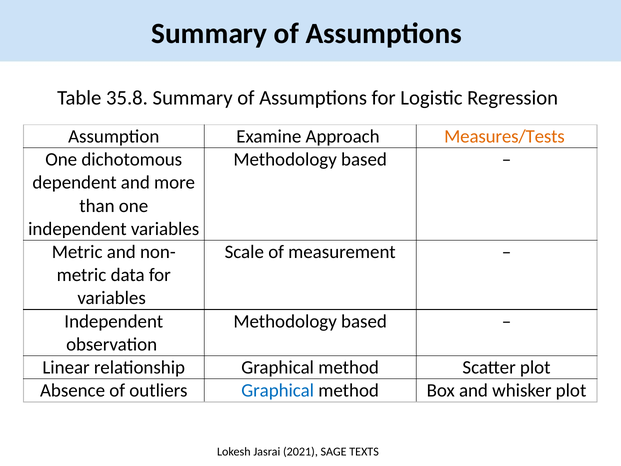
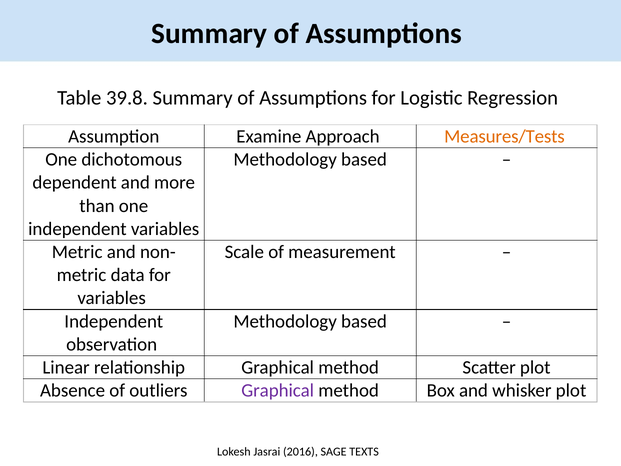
35.8: 35.8 -> 39.8 (127, 98)
Graphical colour: blue -> purple (278, 390)
2021: 2021 -> 2016 (300, 451)
